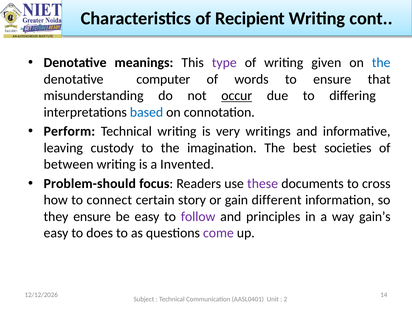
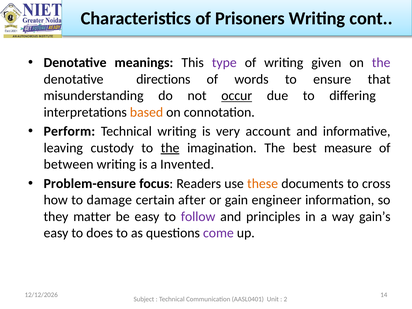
Recipient: Recipient -> Prisoners (250, 18)
the colour: blue -> purple (381, 63)
computer: computer -> directions (163, 79)
based colour: blue -> orange (147, 112)
writings: writings -> account (268, 131)
the underline: none -> present (170, 148)
societies: societies -> measure (348, 148)
Problem-should: Problem-should -> Problem-ensure (90, 184)
these colour: purple -> orange (263, 184)
connect: connect -> damage (109, 200)
story: story -> after (192, 200)
different: different -> engineer (277, 200)
they ensure: ensure -> matter (92, 217)
